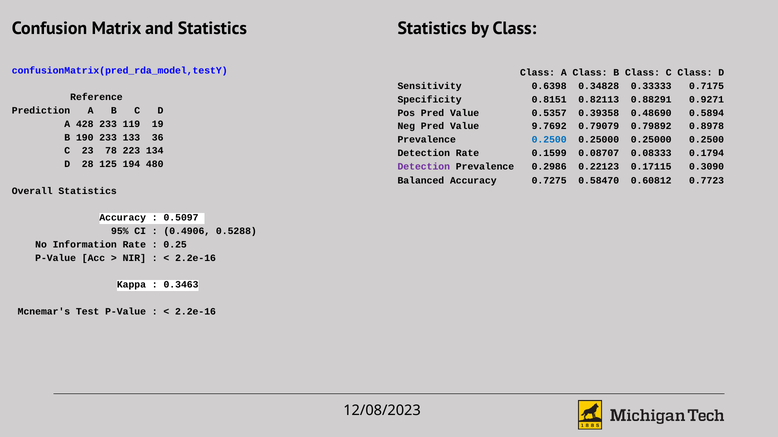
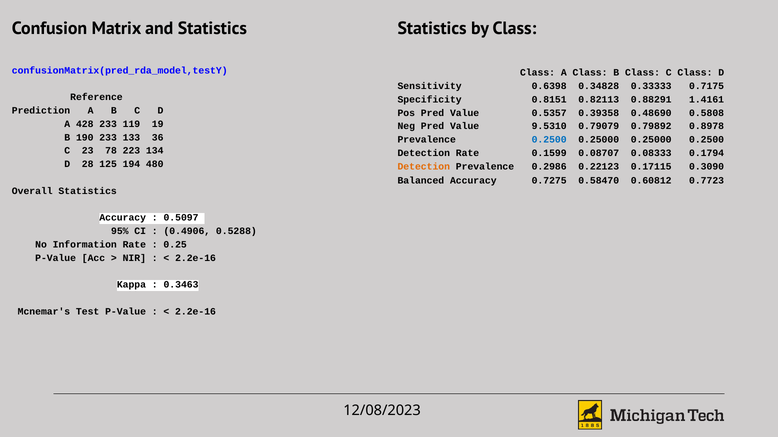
0.9271: 0.9271 -> 1.4161 (707, 100)
0.5894: 0.5894 -> 0.5808 (707, 113)
9.7692: 9.7692 -> 9.5310 (549, 126)
Detection colour: purple -> orange (424, 167)
